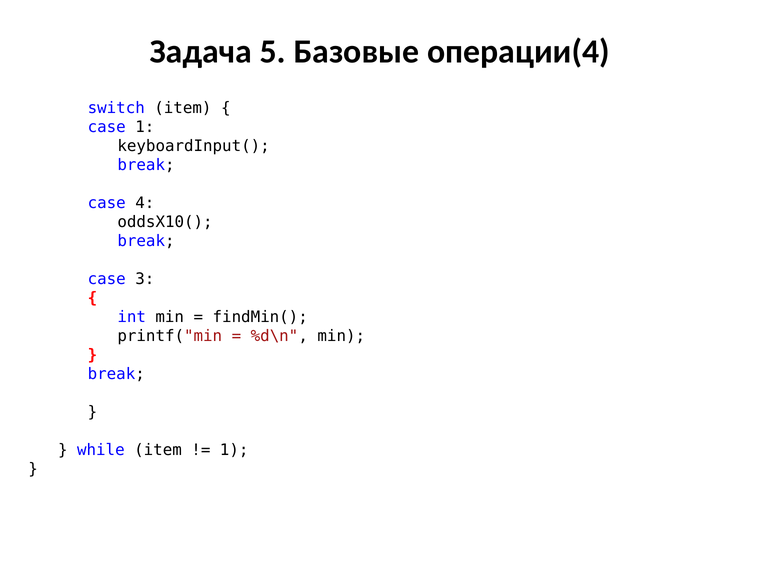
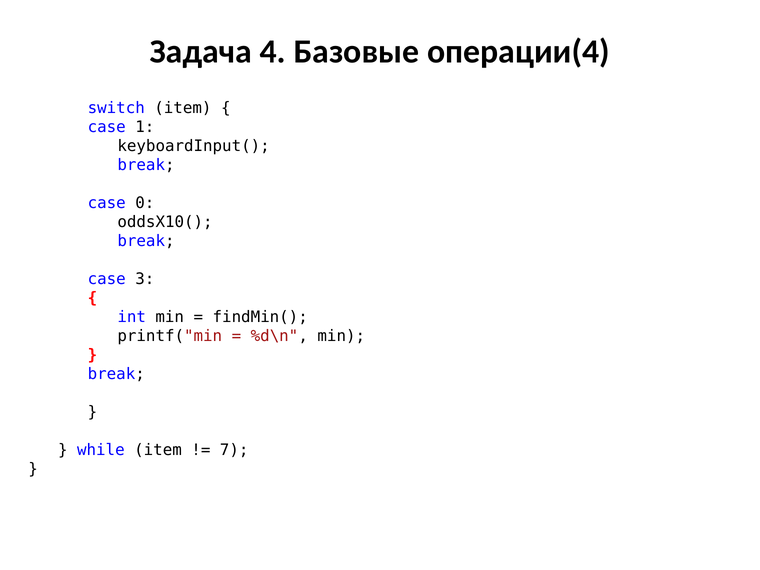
5: 5 -> 4 (273, 52)
4: 4 -> 0 (145, 203)
1: 1 -> 7 (234, 450)
